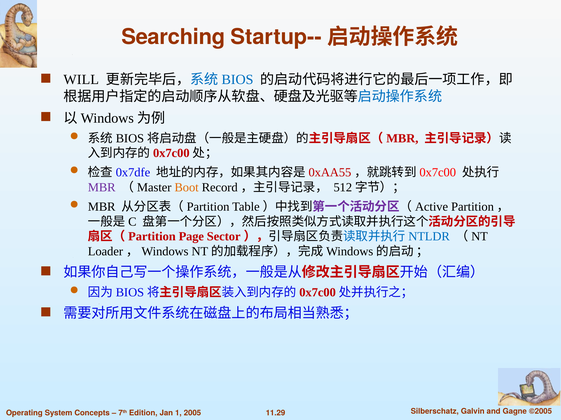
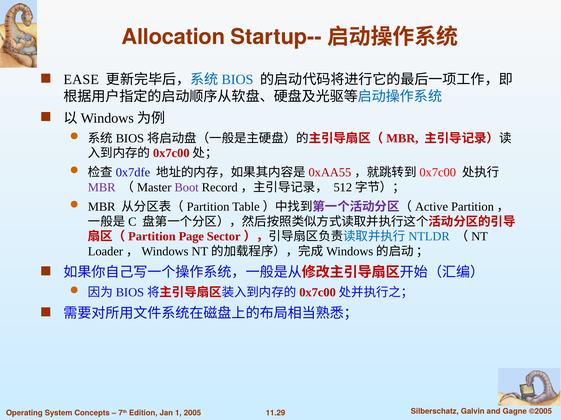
Searching: Searching -> Allocation (173, 37)
WILL: WILL -> EASE (81, 80)
Boot colour: orange -> purple (187, 188)
